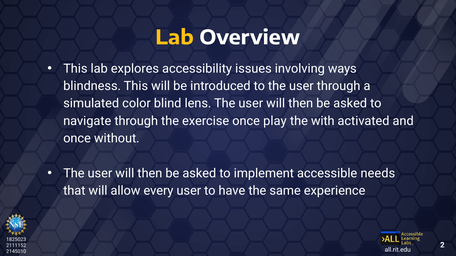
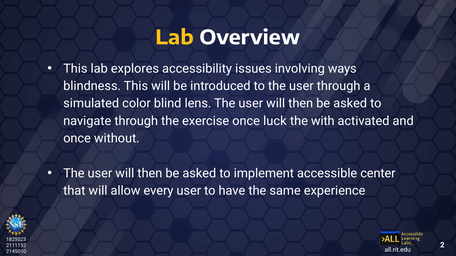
play: play -> luck (275, 121)
needs: needs -> center (378, 174)
